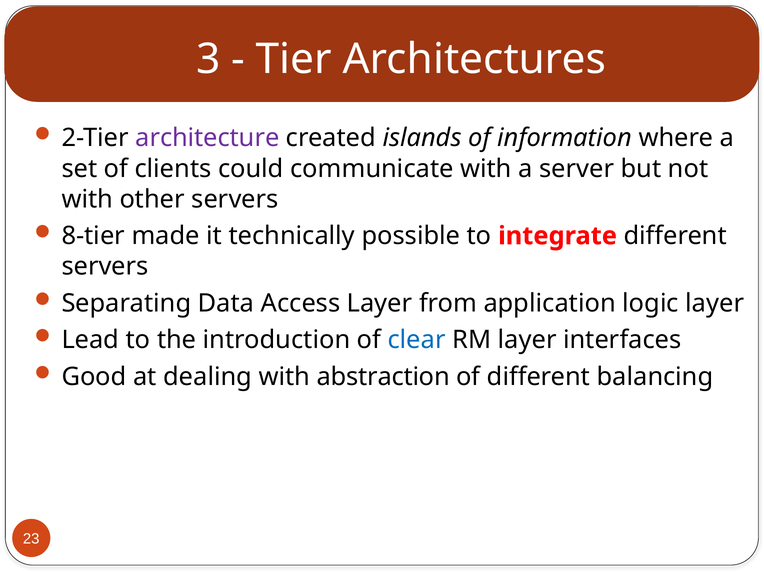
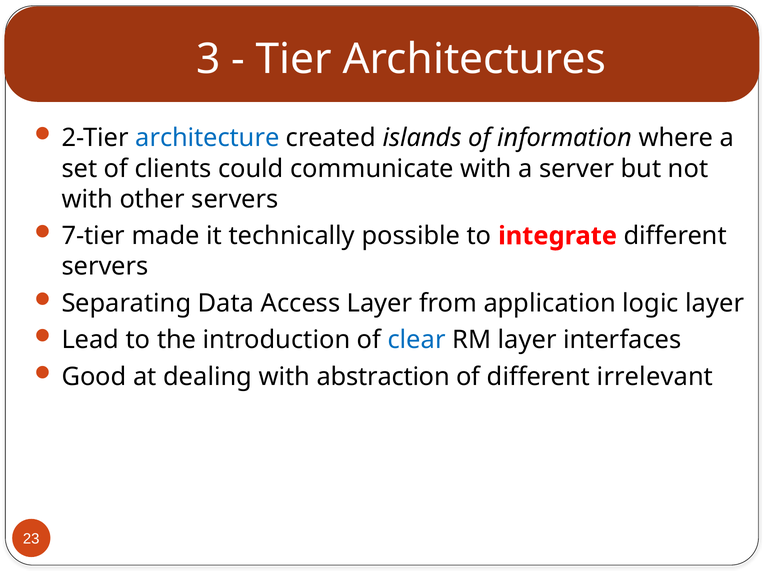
architecture colour: purple -> blue (207, 138)
8-tier: 8-tier -> 7-tier (93, 236)
balancing: balancing -> irrelevant (655, 377)
